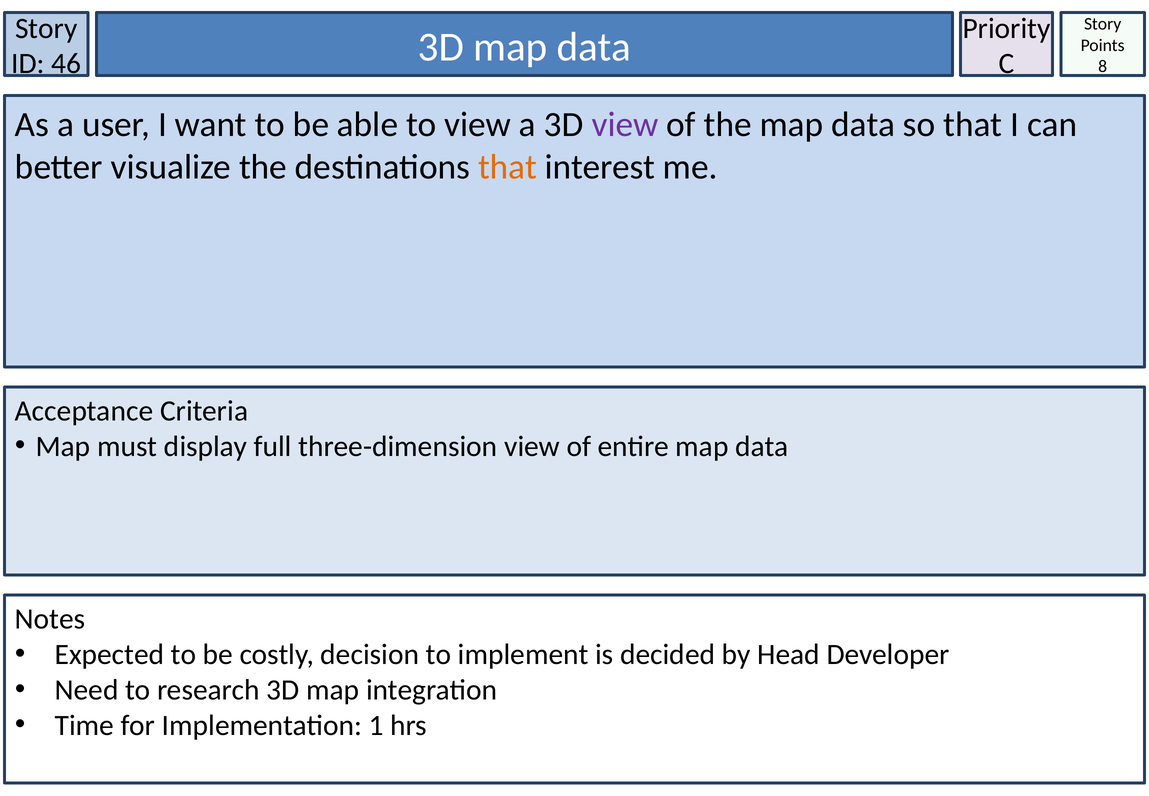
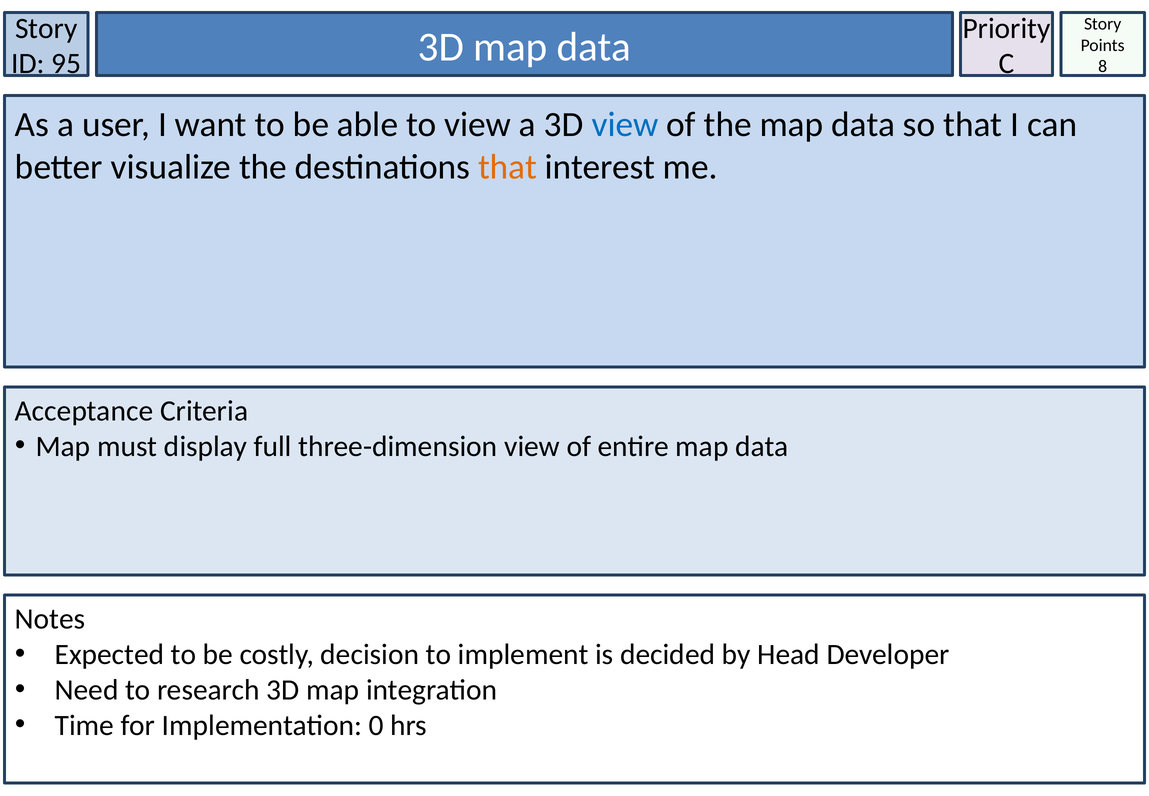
46: 46 -> 95 (66, 64)
view colour: purple -> blue (625, 124)
1: 1 -> 0 (376, 725)
